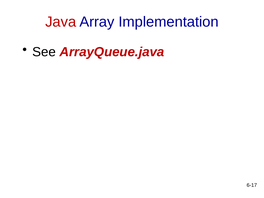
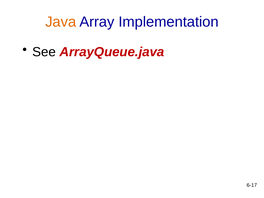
Java colour: red -> orange (61, 22)
